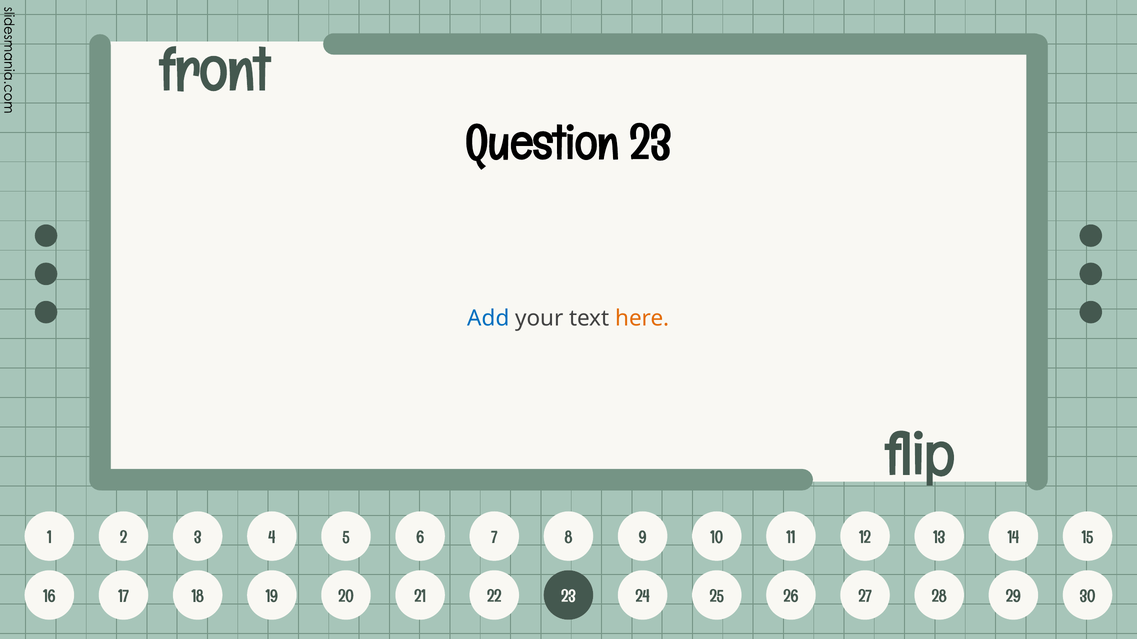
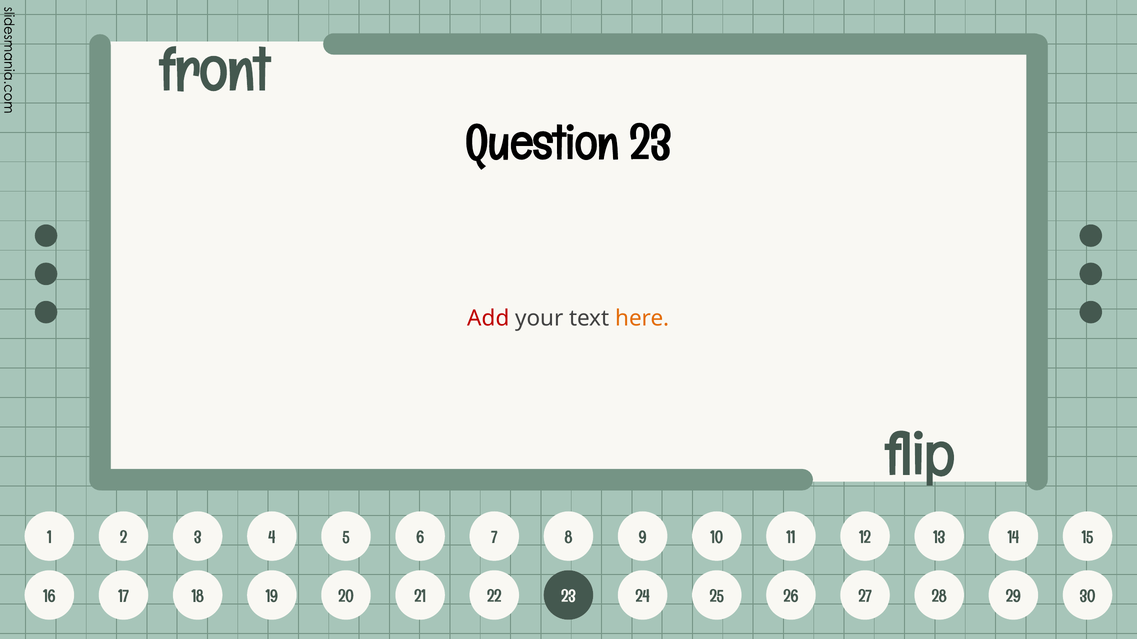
Add colour: blue -> red (488, 318)
